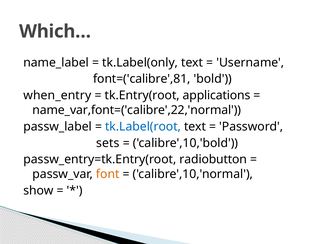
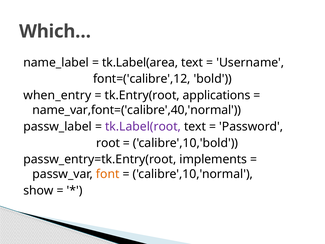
tk.Label(only: tk.Label(only -> tk.Label(area (140, 62)
font=('calibre',81: font=('calibre',81 -> font=('calibre',12 (142, 79)
name_var,font=('calibre',22,'normal: name_var,font=('calibre',22,'normal -> name_var,font=('calibre',40,'normal (137, 110)
tk.Label(root colour: blue -> purple (143, 126)
sets: sets -> root (108, 143)
radiobutton: radiobutton -> implements (213, 159)
